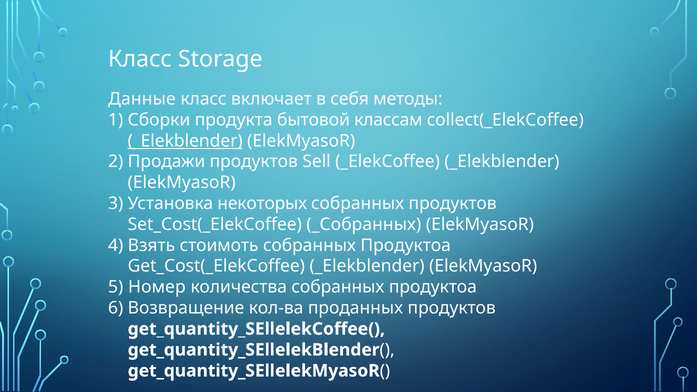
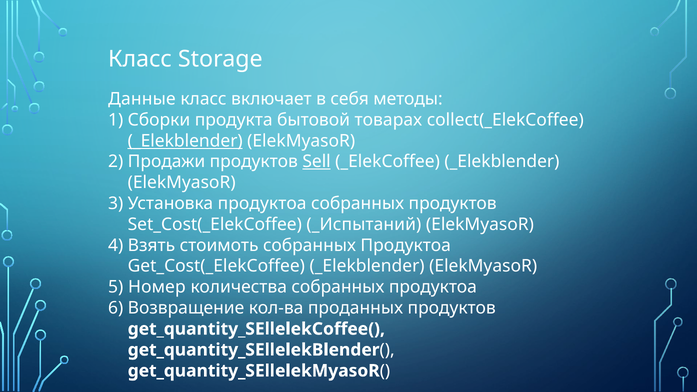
классам: классам -> товарах (388, 120)
Sell underline: none -> present (317, 162)
Установка некоторых: некоторых -> продуктоа (262, 204)
_Собранных: _Собранных -> _Испытаний (364, 224)
